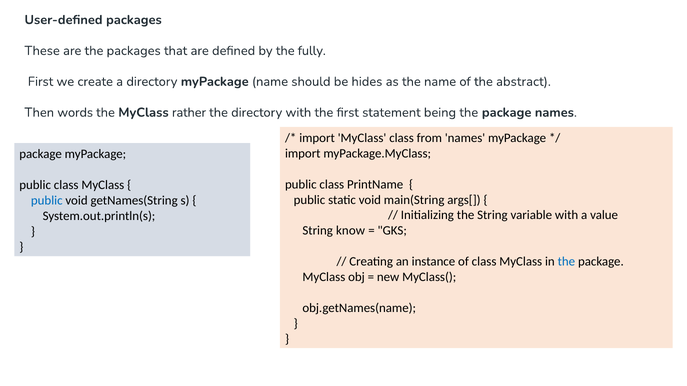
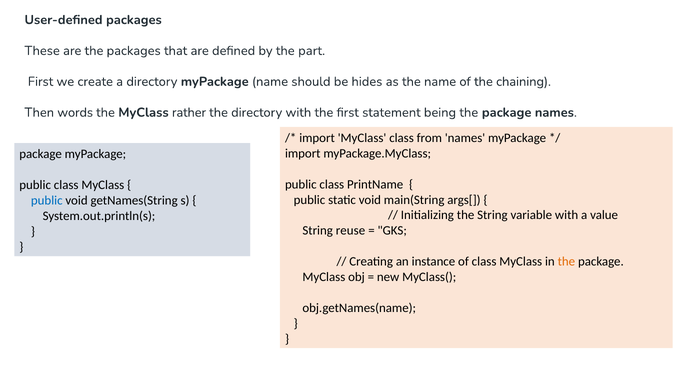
fully: fully -> part (312, 51)
abstract: abstract -> chaining (524, 82)
know: know -> reuse (351, 231)
the colour: blue -> orange (566, 262)
